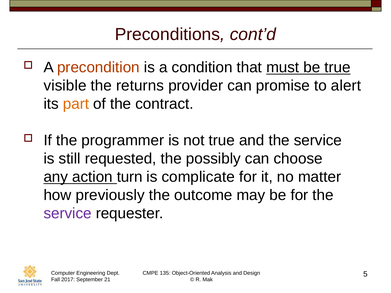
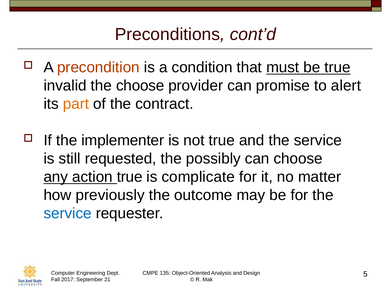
visible: visible -> invalid (65, 86)
the returns: returns -> choose (140, 86)
programmer: programmer -> implementer (123, 141)
action turn: turn -> true (130, 177)
service colour: purple -> blue (68, 214)
